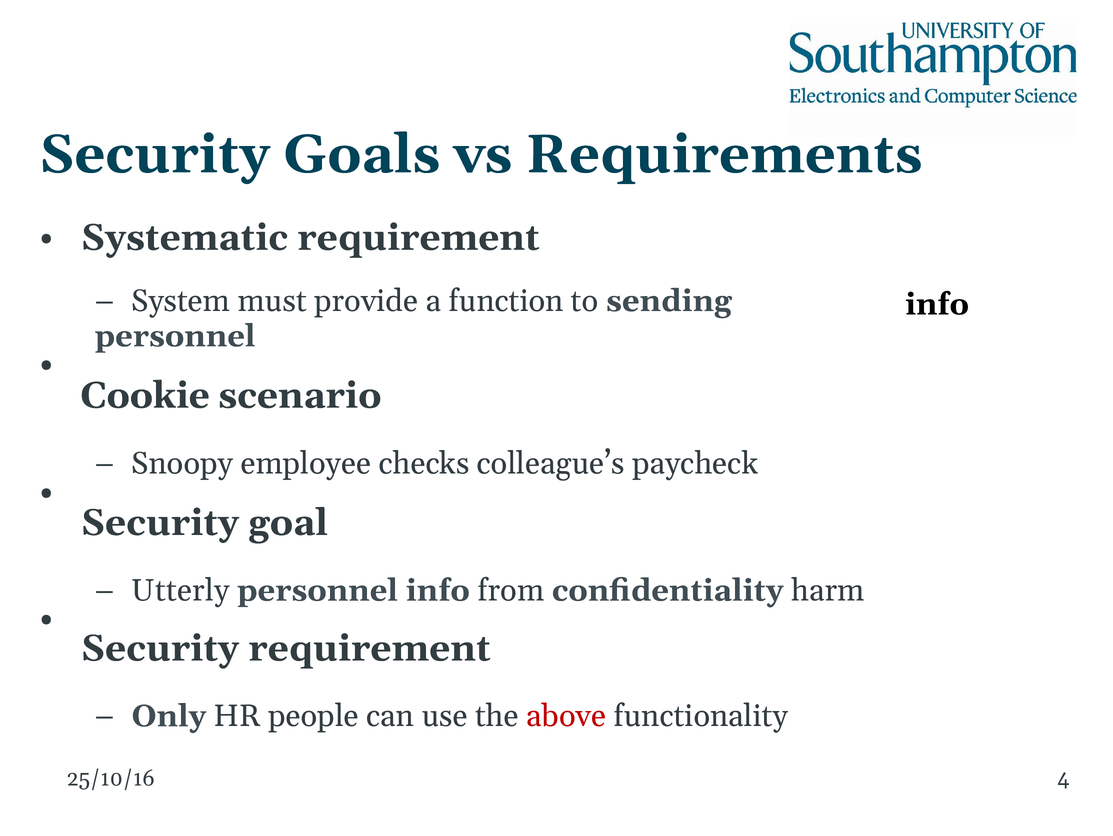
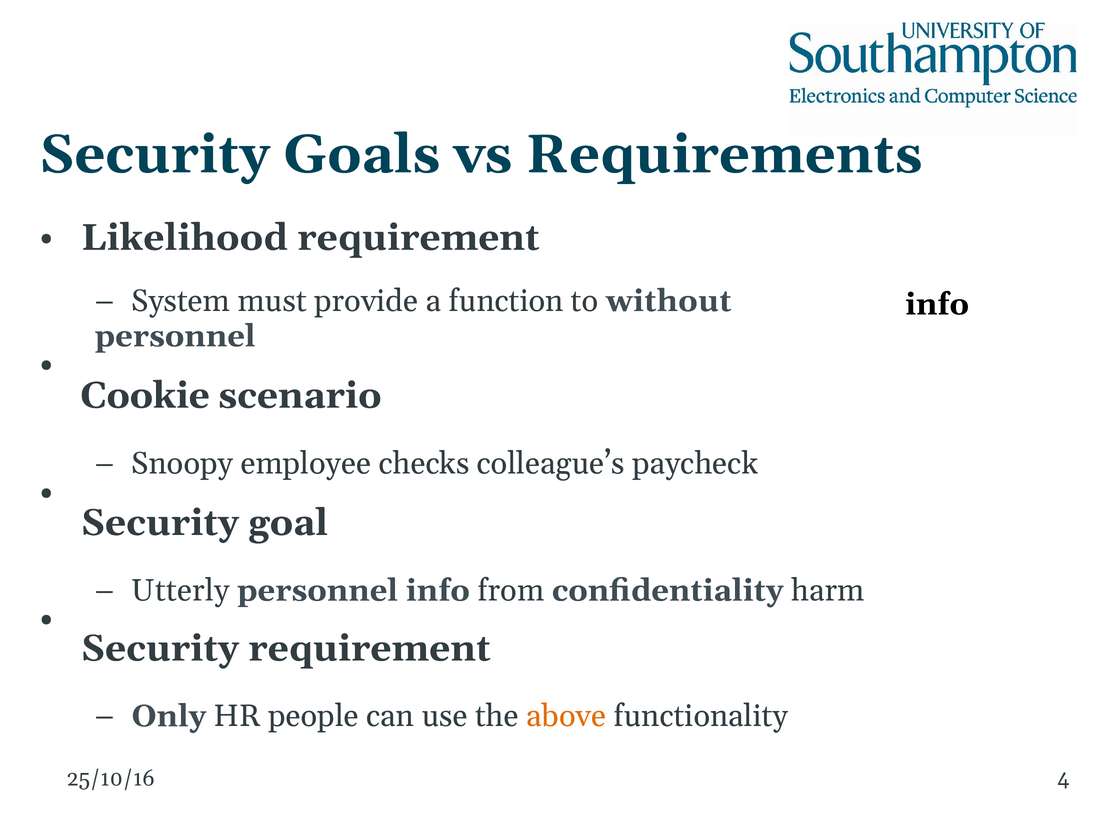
Systematic: Systematic -> Likelihood (184, 238)
sending: sending -> without (669, 301)
above colour: red -> orange (566, 717)
